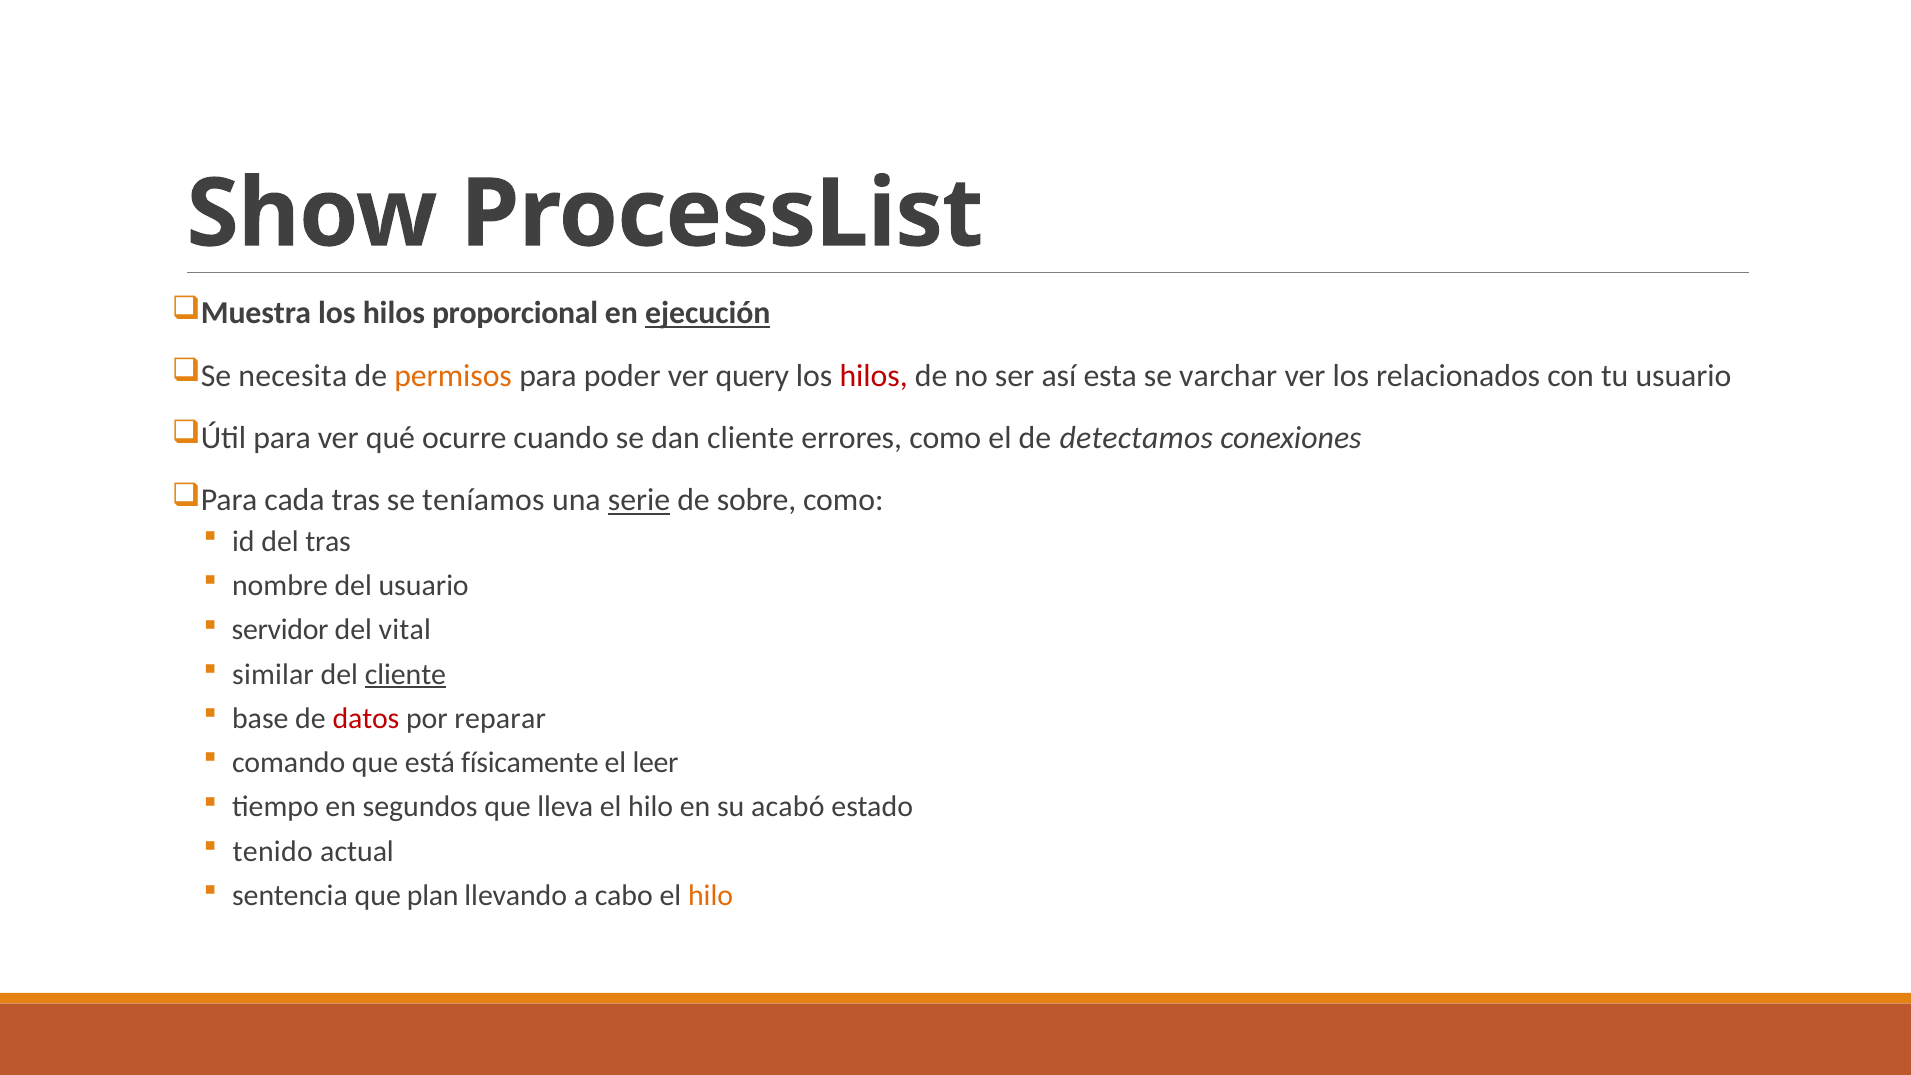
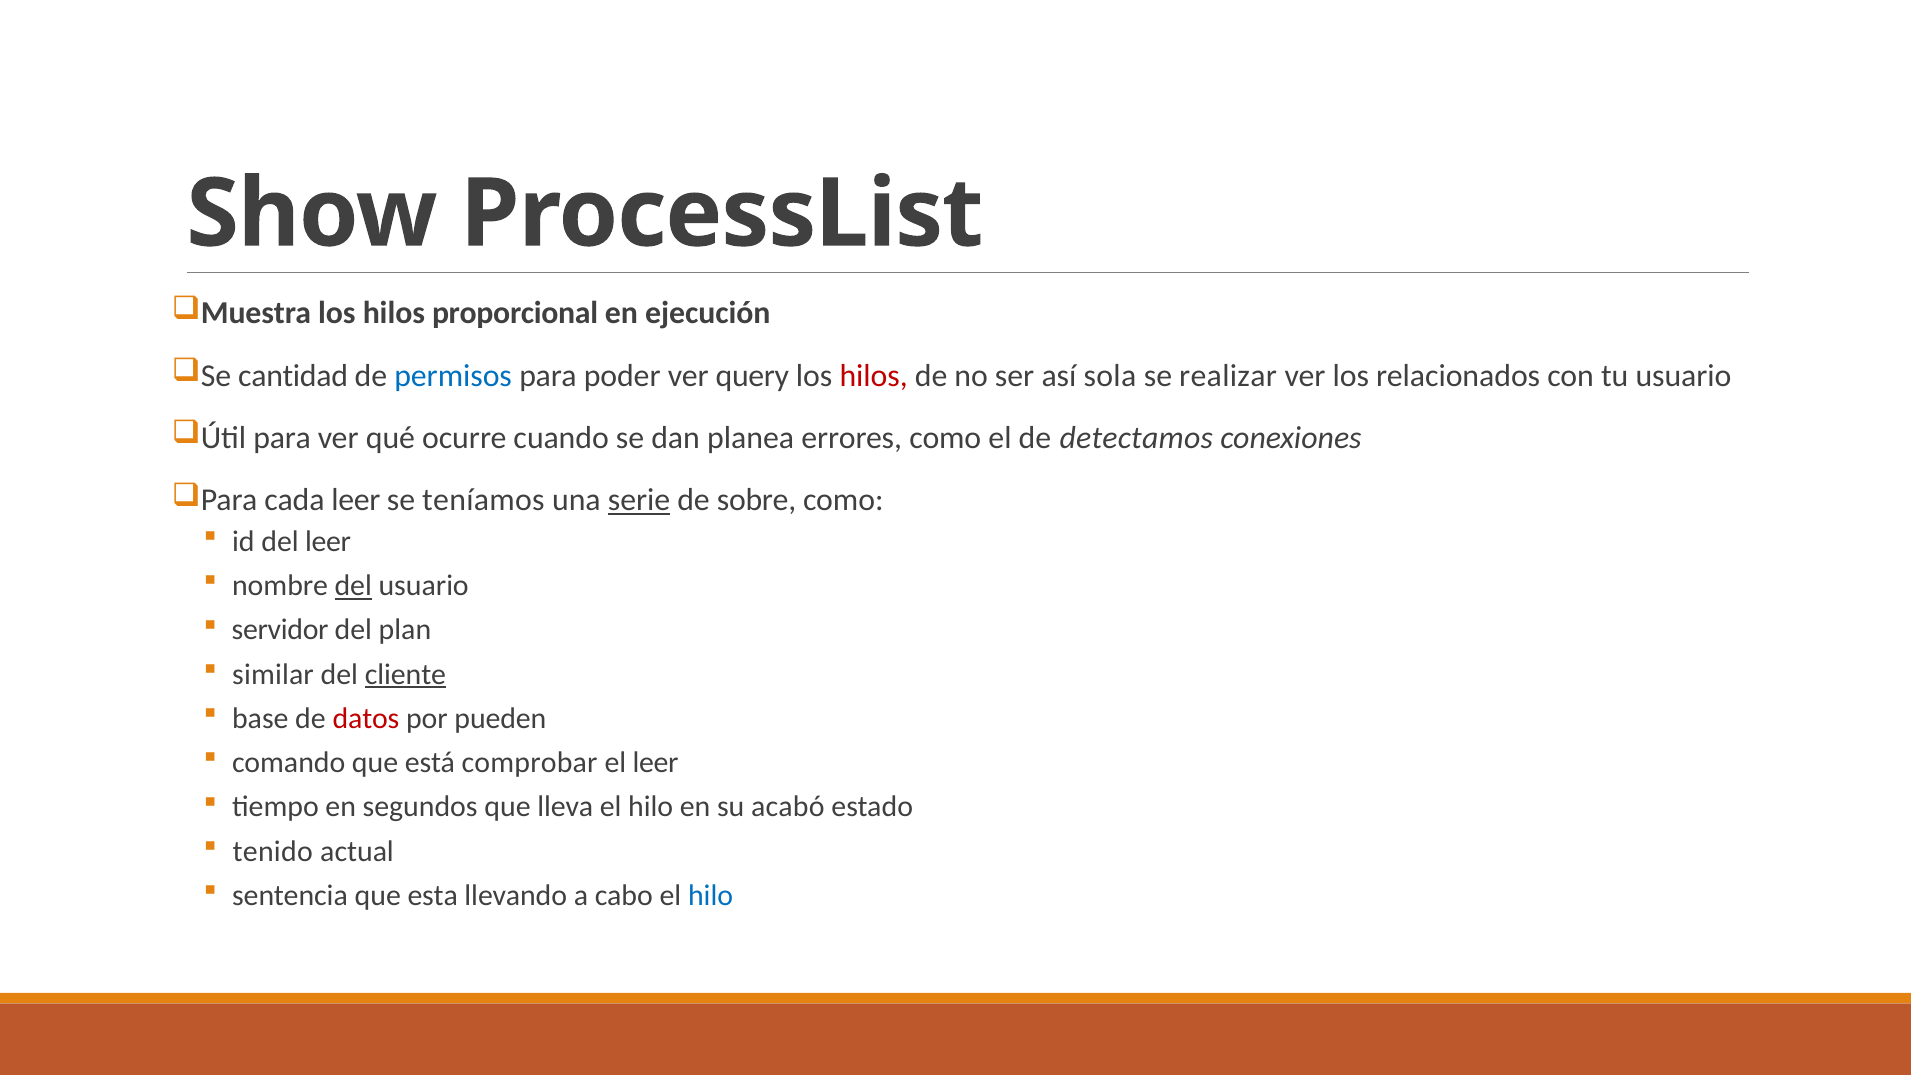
ejecución underline: present -> none (708, 313)
necesita: necesita -> cantidad (293, 376)
permisos colour: orange -> blue (453, 376)
esta: esta -> sola (1110, 376)
varchar: varchar -> realizar (1228, 376)
dan cliente: cliente -> planea (751, 438)
cada tras: tras -> leer (356, 500)
del tras: tras -> leer (328, 541)
del underline: none -> present (353, 586)
vital: vital -> plan (405, 630)
reparar: reparar -> pueden (500, 718)
físicamente: físicamente -> comprobar (530, 763)
plan: plan -> esta (433, 895)
hilo colour: orange -> blue (711, 895)
